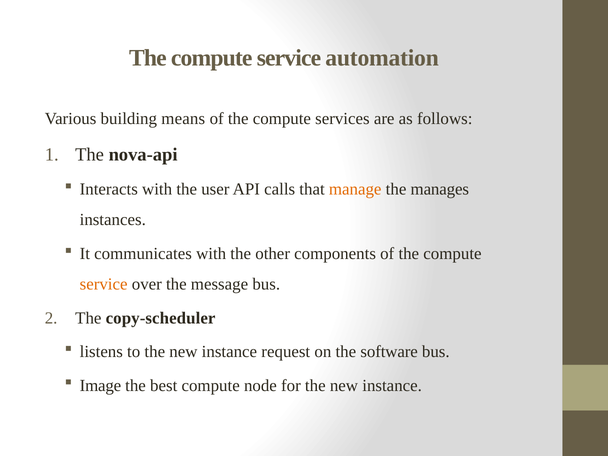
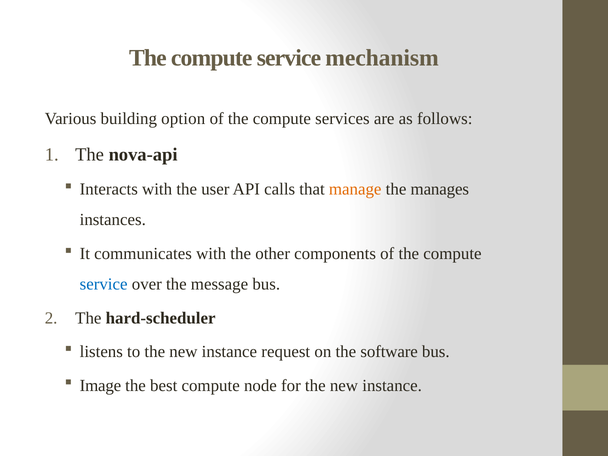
automation: automation -> mechanism (382, 58)
means: means -> option (183, 118)
service colour: orange -> blue (104, 284)
copy-scheduler: copy-scheduler -> hard-scheduler (161, 318)
